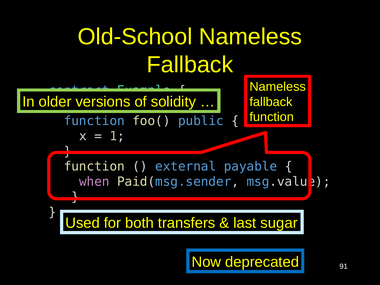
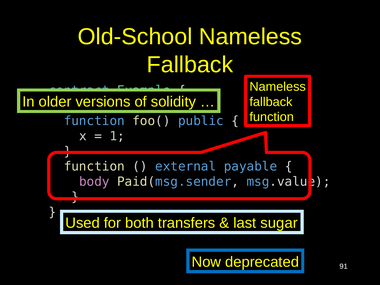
when: when -> body (94, 182)
